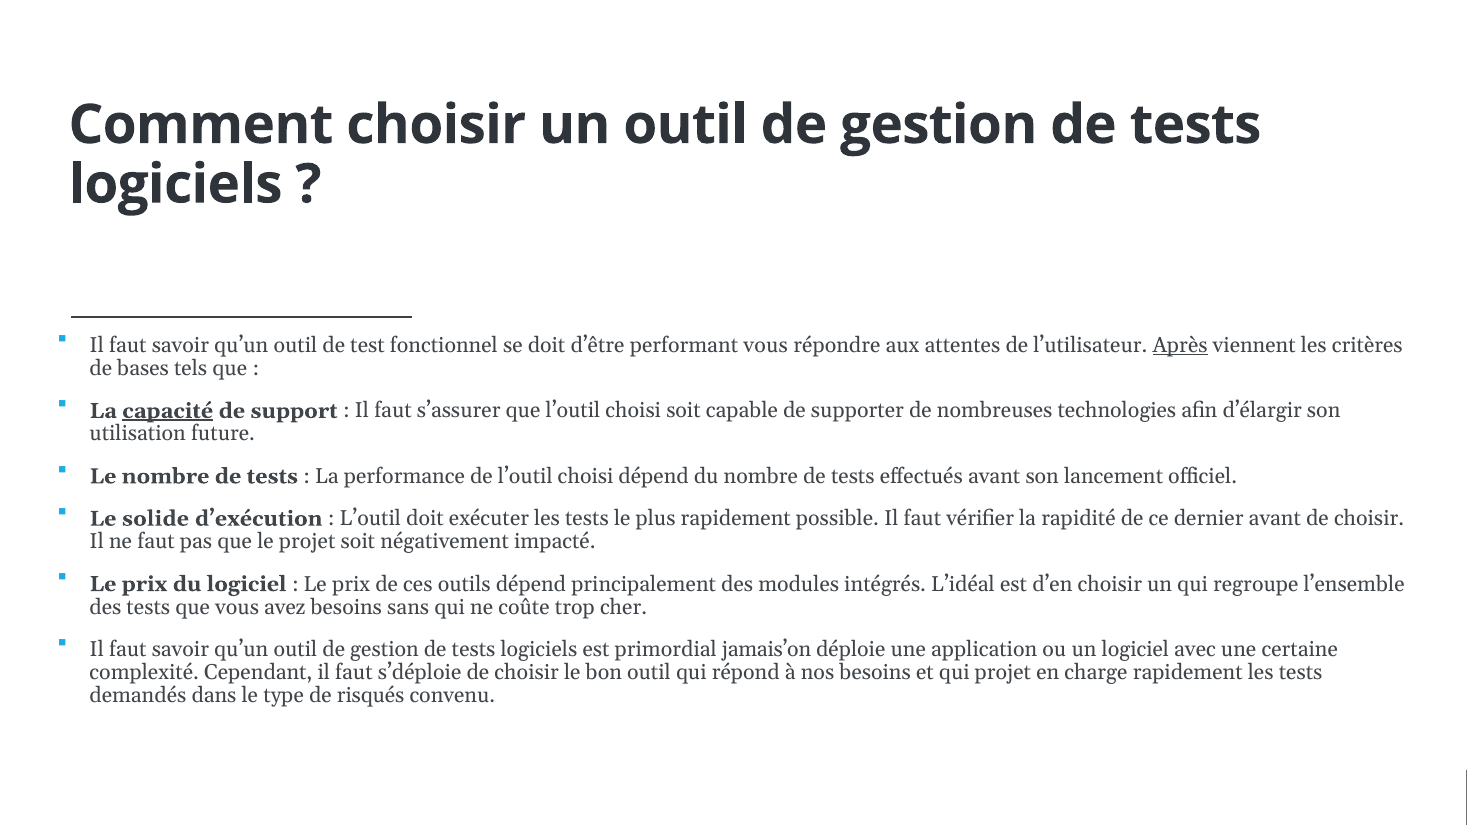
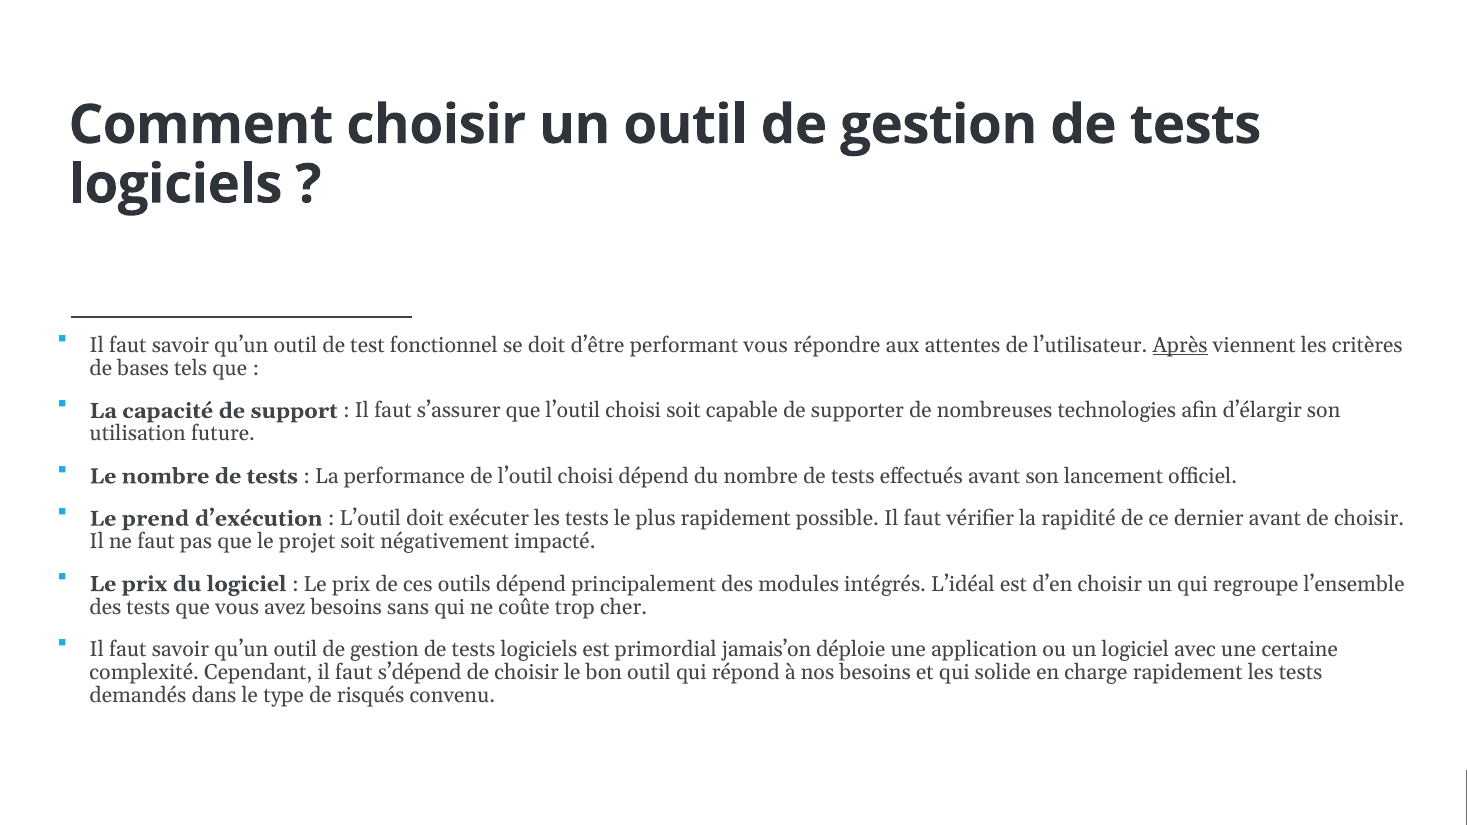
capacité underline: present -> none (168, 411)
solide: solide -> prend (155, 519)
s’déploie: s’déploie -> s’dépend (420, 673)
qui projet: projet -> solide (1003, 673)
